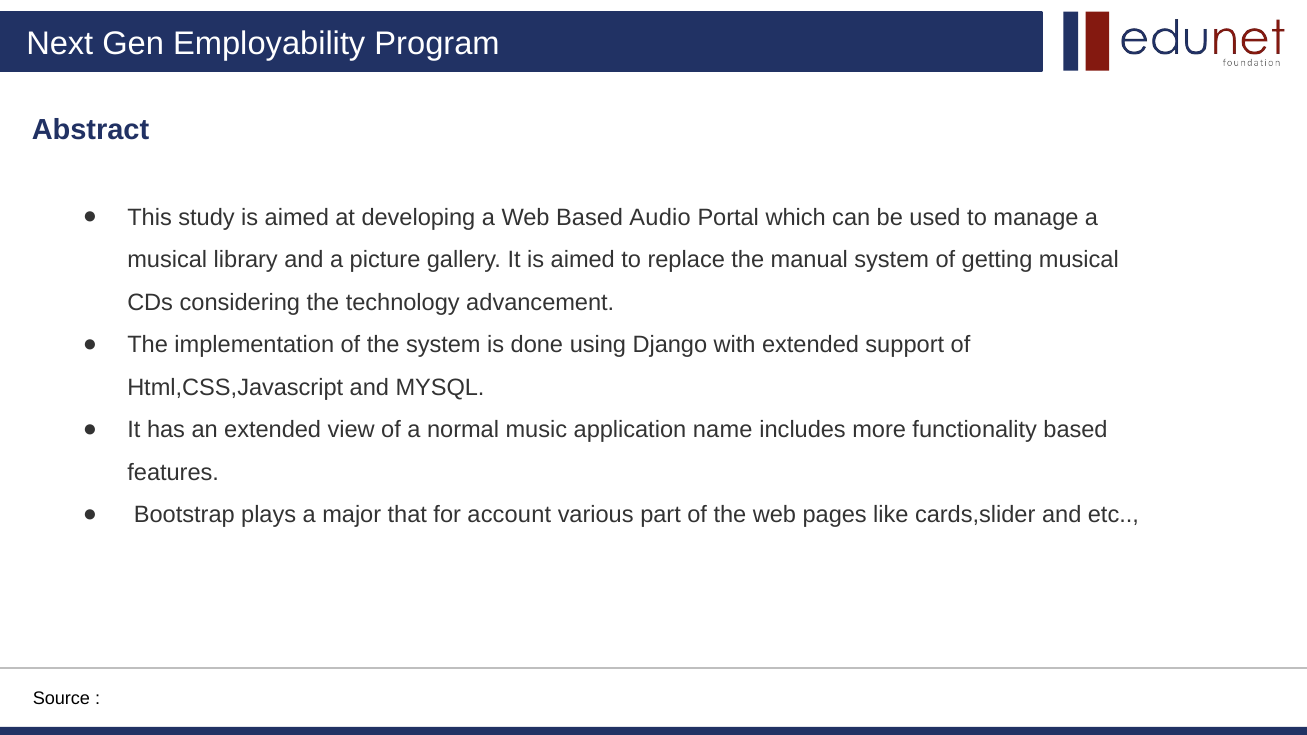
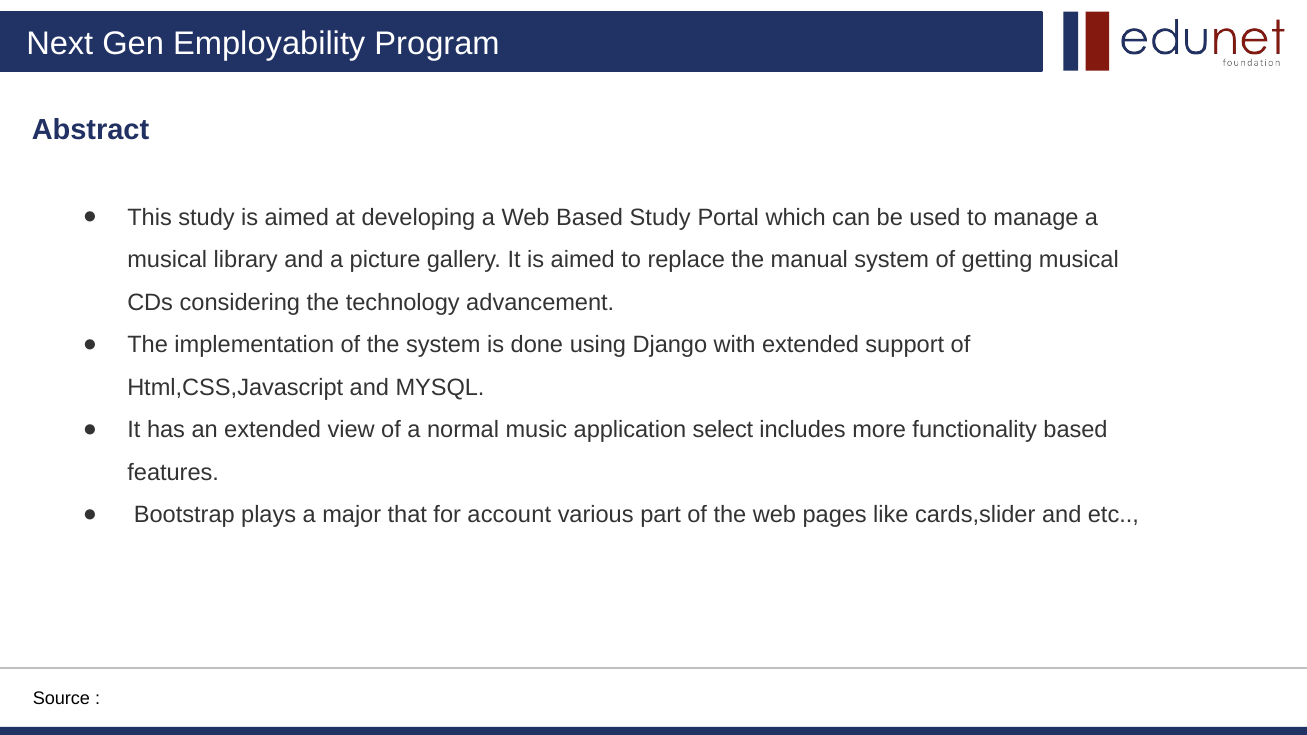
Based Audio: Audio -> Study (660, 218)
name: name -> select (723, 430)
